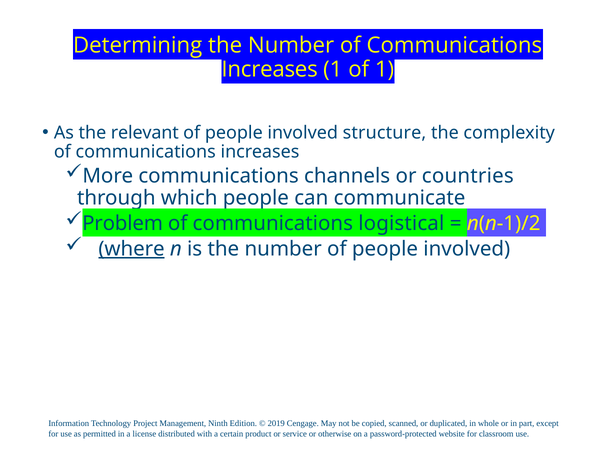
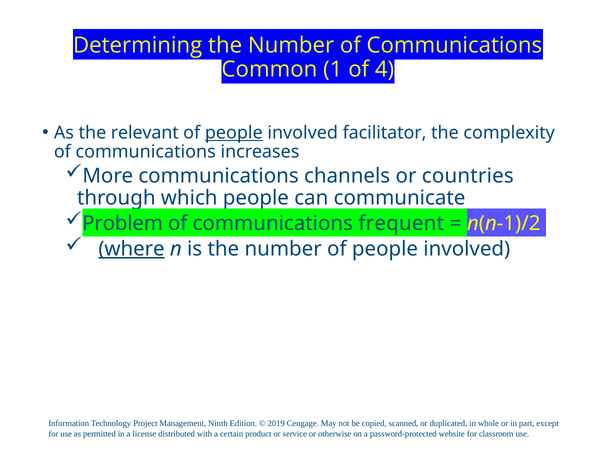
Increases: Increases -> Common (269, 70)
of 1: 1 -> 4 (385, 70)
people underline: none -> present (234, 133)
structure: structure -> facilitator (385, 133)
logistical: logistical -> frequent (401, 223)
